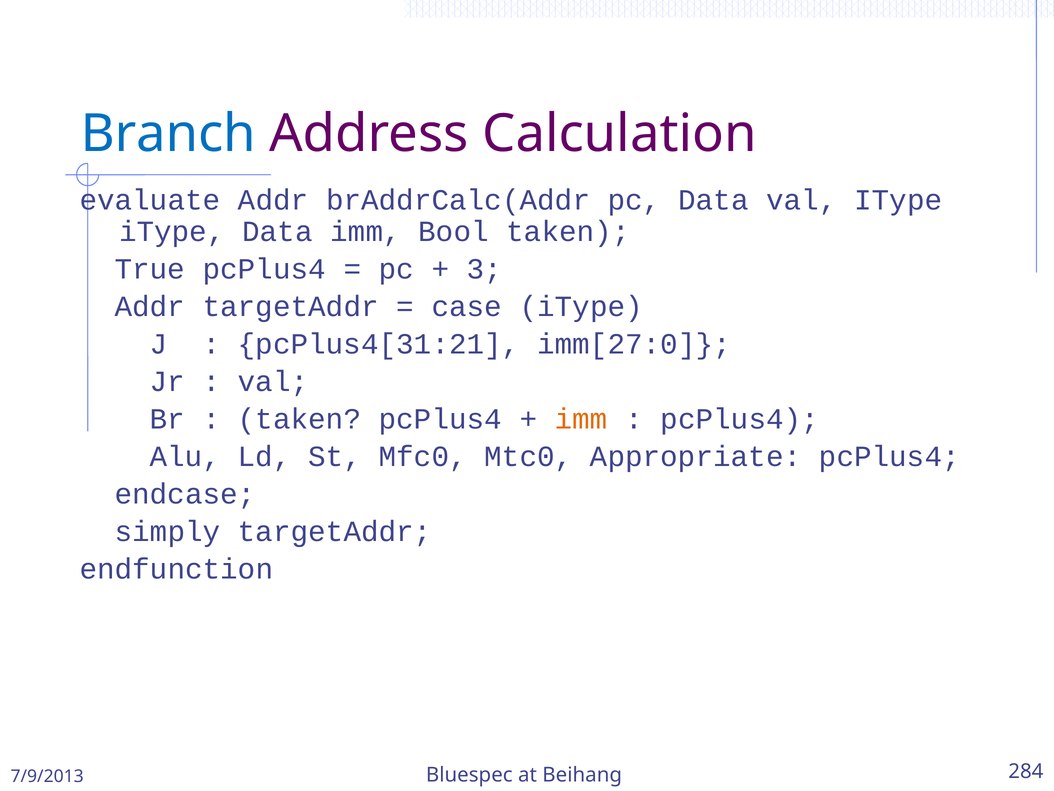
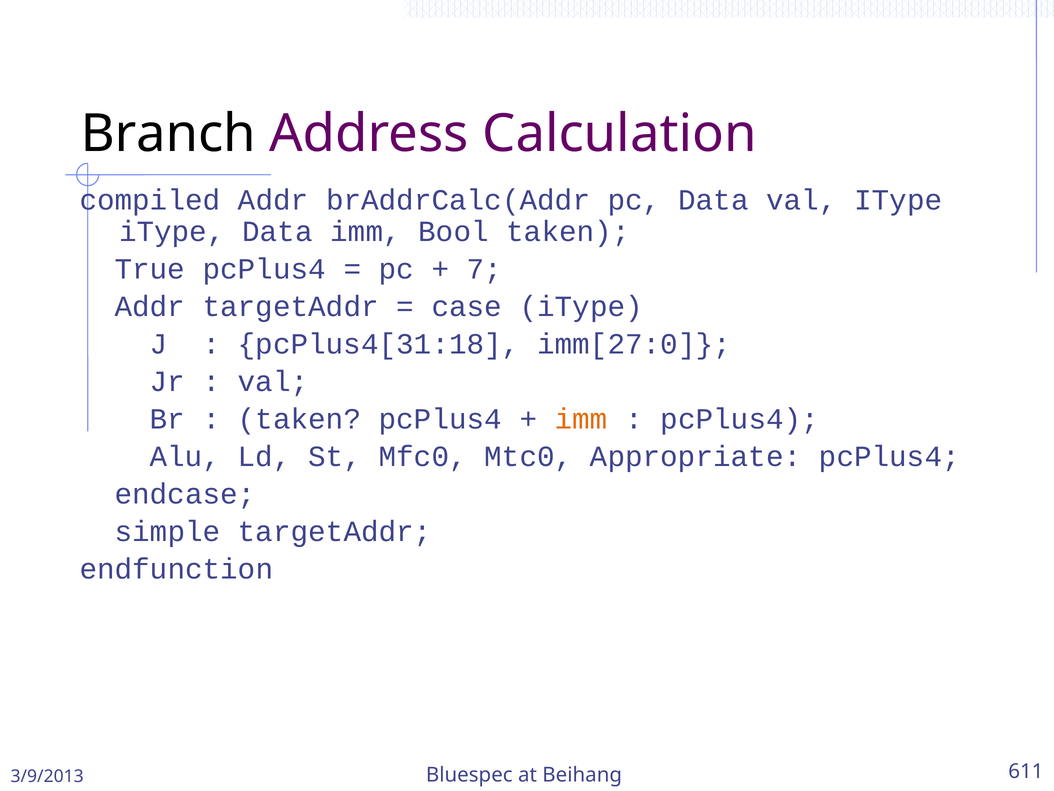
Branch colour: blue -> black (168, 134)
evaluate: evaluate -> compiled (150, 200)
3: 3 -> 7 (484, 269)
pcPlus4[31:21: pcPlus4[31:21 -> pcPlus4[31:18 (379, 344)
simply: simply -> simple (168, 531)
7/9/2013: 7/9/2013 -> 3/9/2013 (47, 776)
284: 284 -> 611 (1026, 771)
